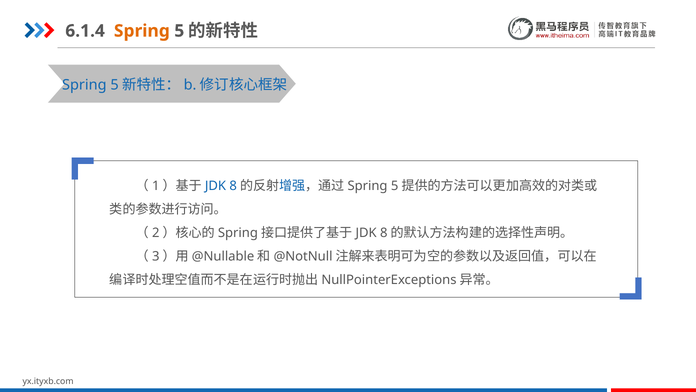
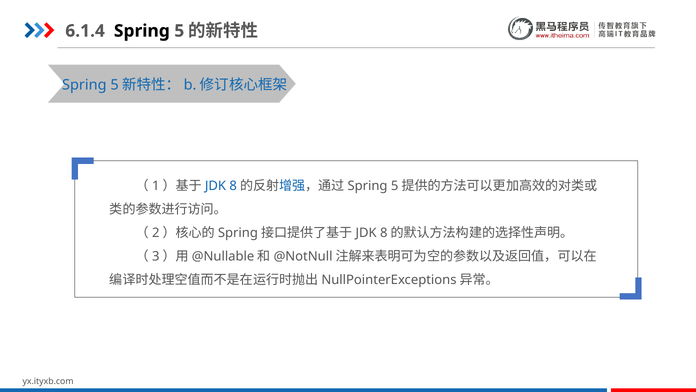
Spring colour: orange -> black (142, 31)
